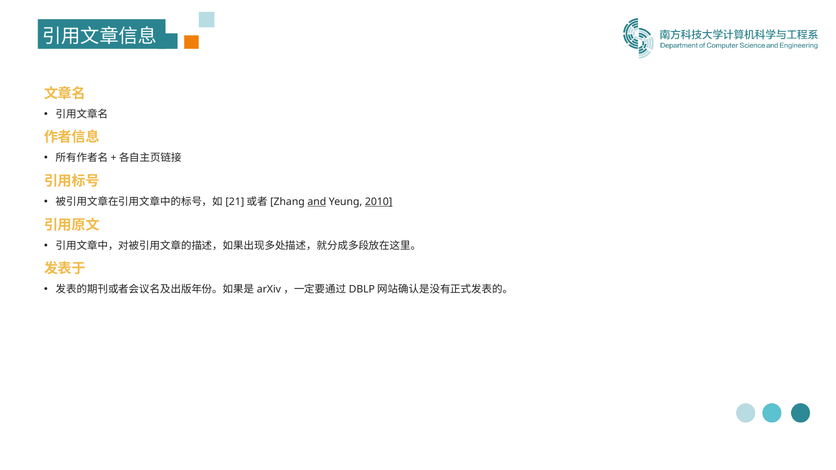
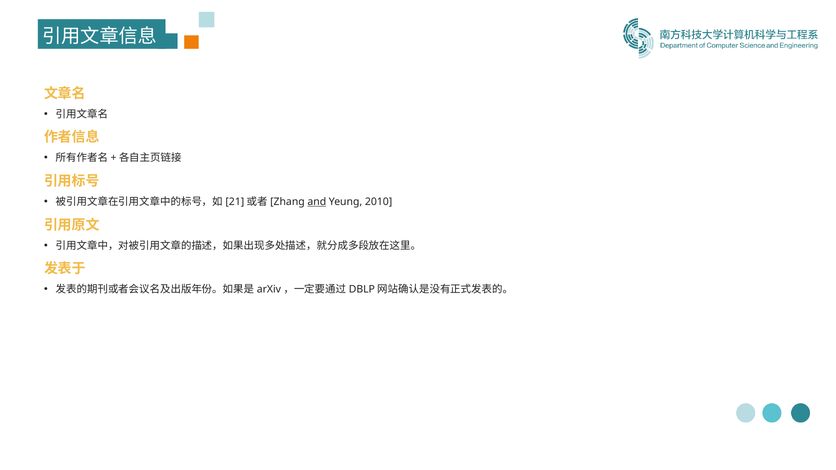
2010 underline: present -> none (379, 202)
